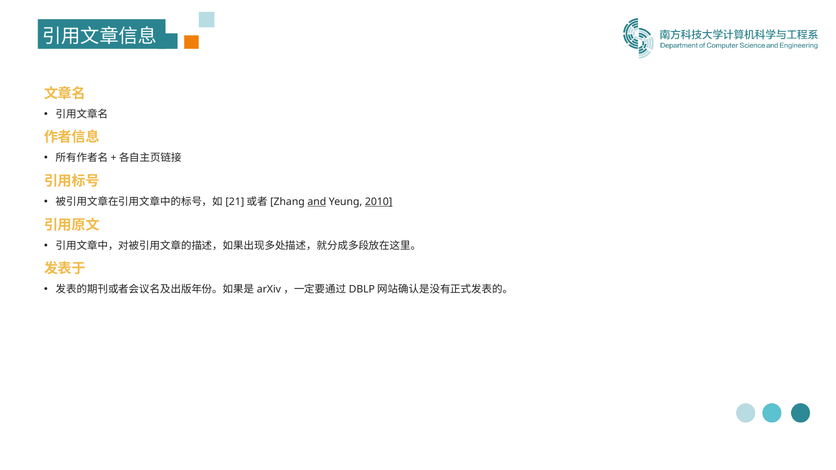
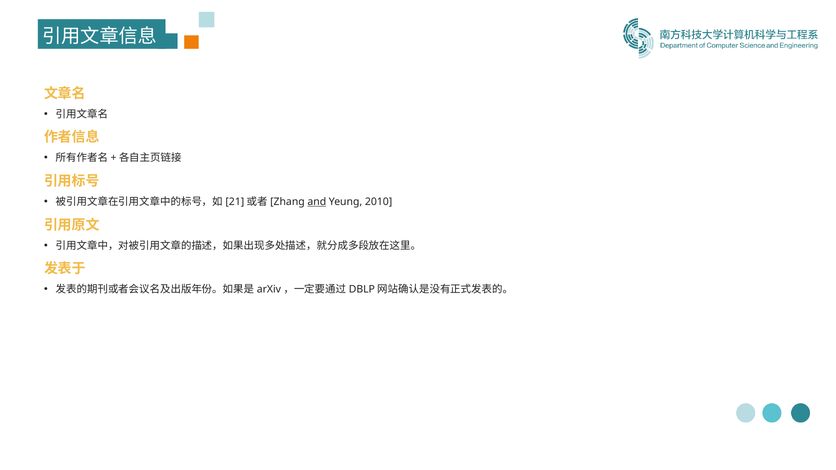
2010 underline: present -> none (379, 202)
